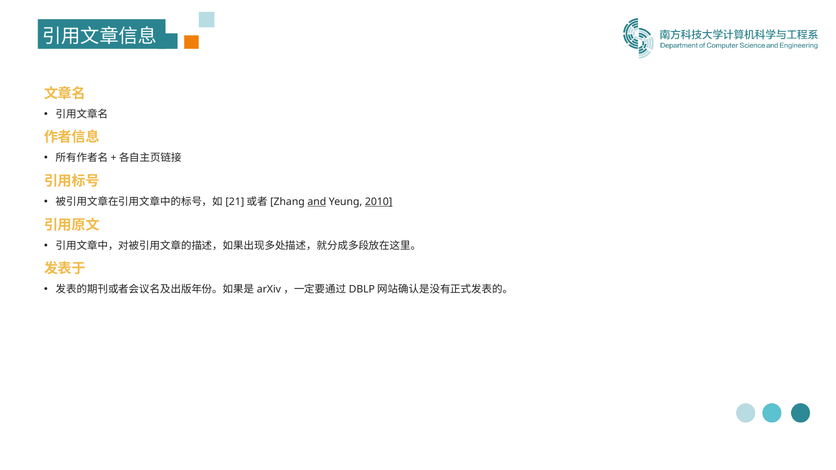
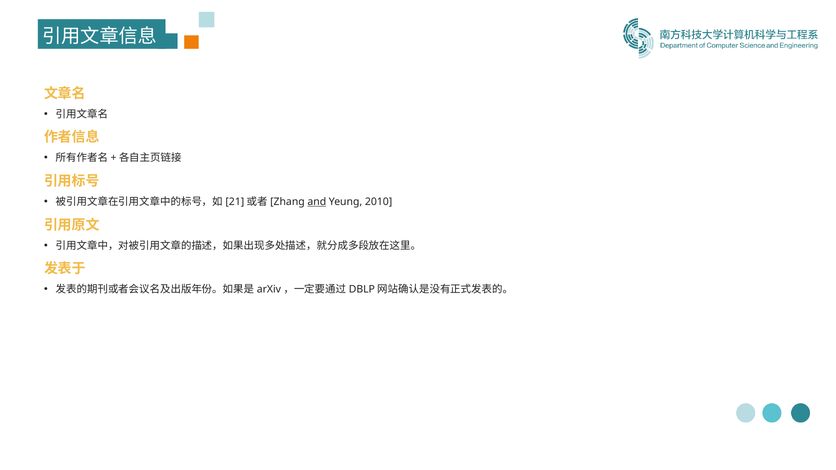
2010 underline: present -> none (379, 202)
